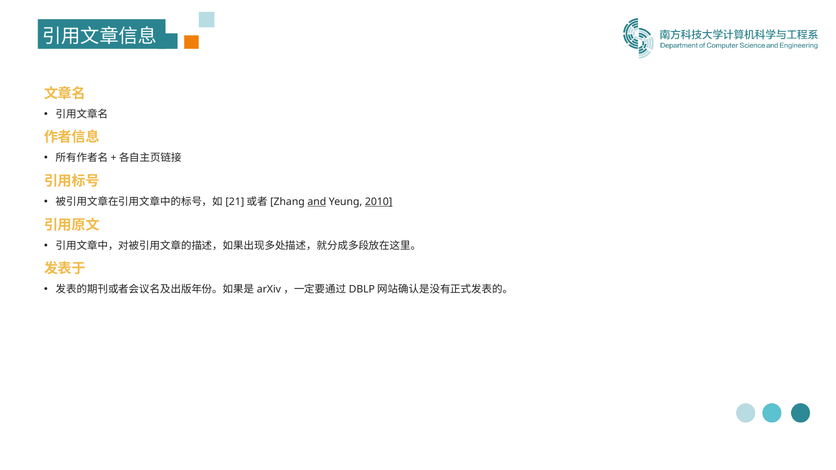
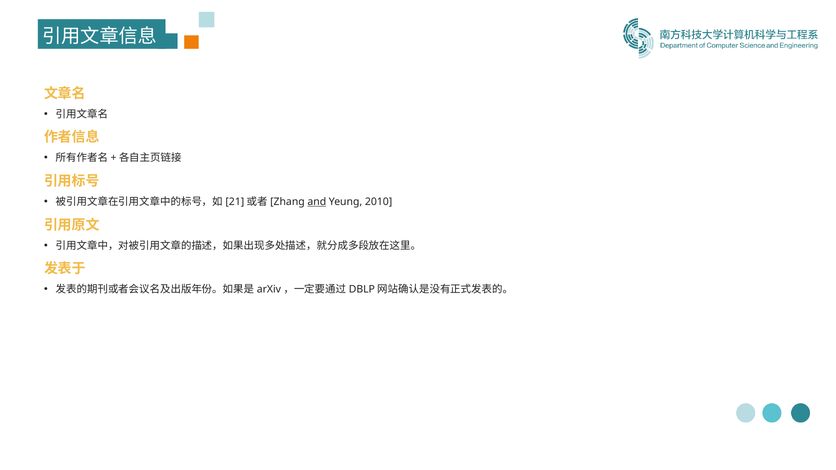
2010 underline: present -> none (379, 202)
